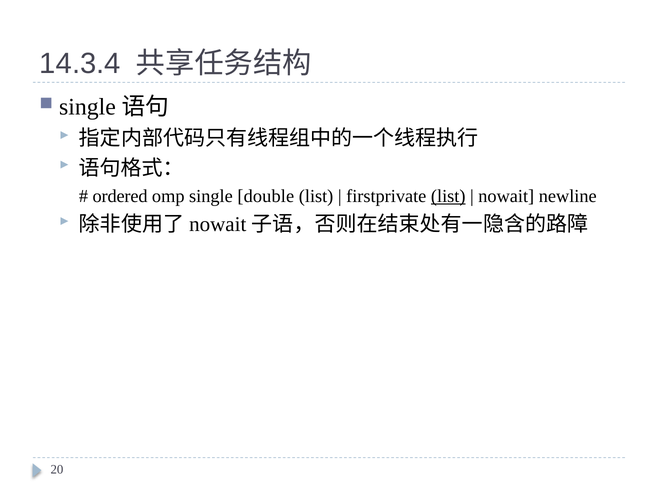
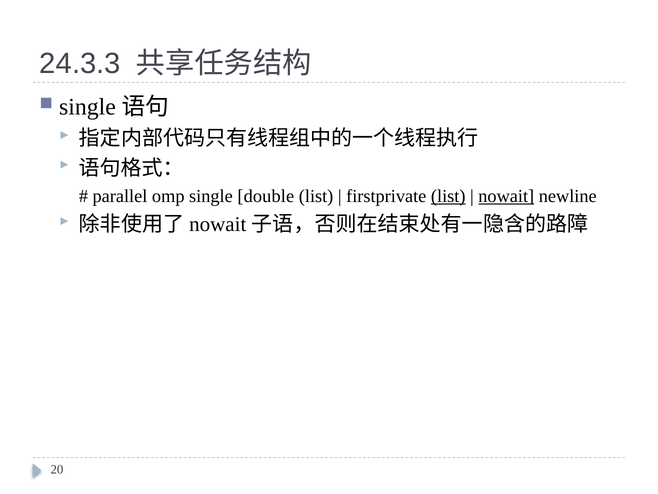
14.3.4: 14.3.4 -> 24.3.3 (80, 63)
ordered: ordered -> parallel (120, 196)
nowait underline: none -> present (506, 196)
